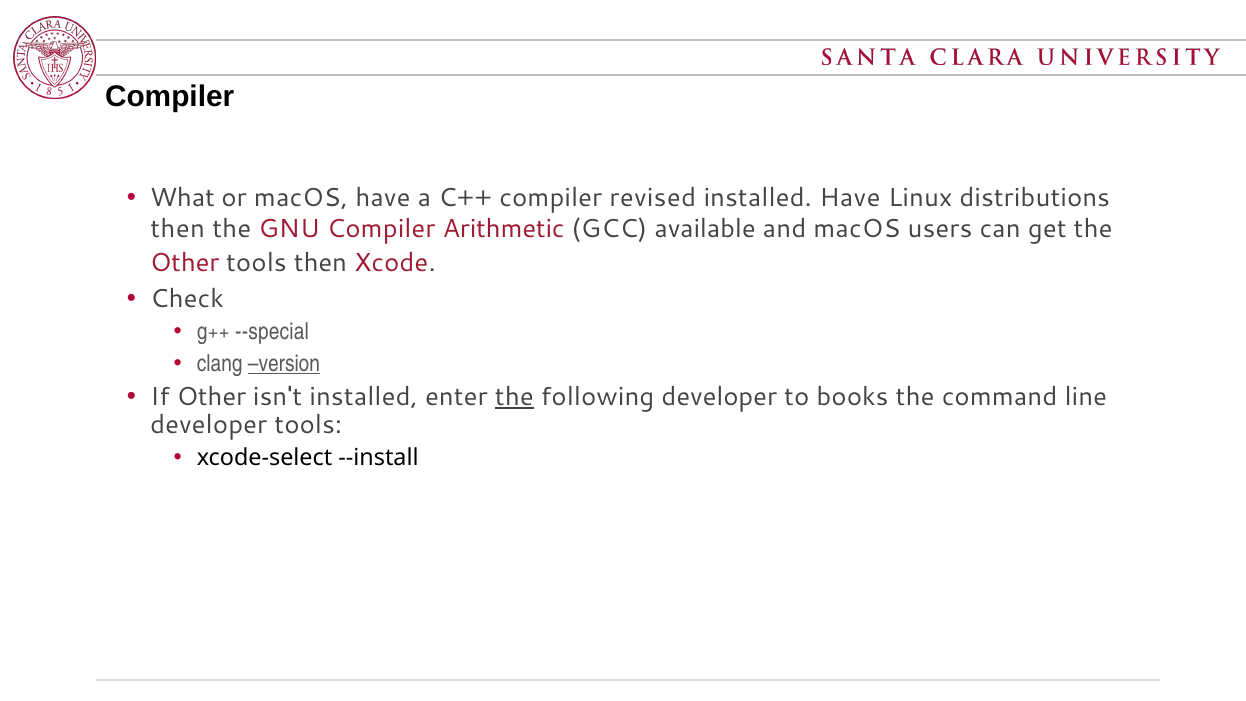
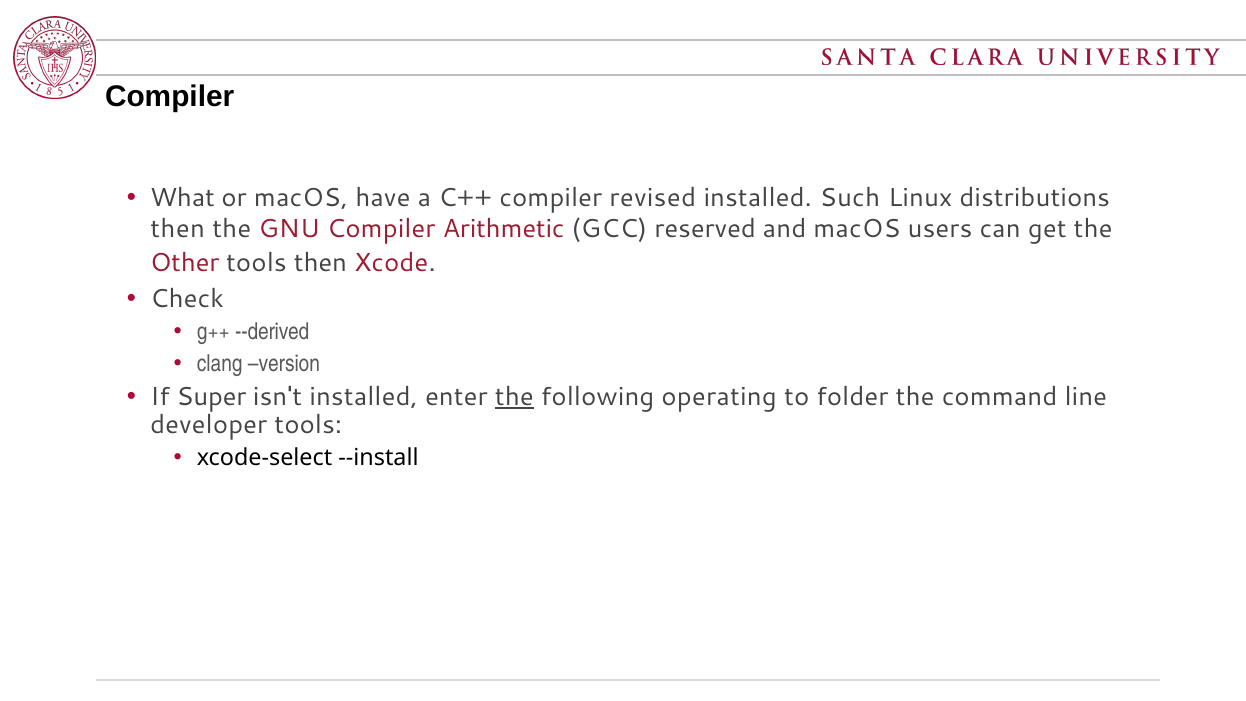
installed Have: Have -> Such (850, 198)
available: available -> reserved (705, 229)
--special: --special -> --derived (272, 332)
version underline: present -> none (284, 364)
If Other: Other -> Super (211, 397)
following developer: developer -> operating (719, 397)
books: books -> folder (853, 397)
